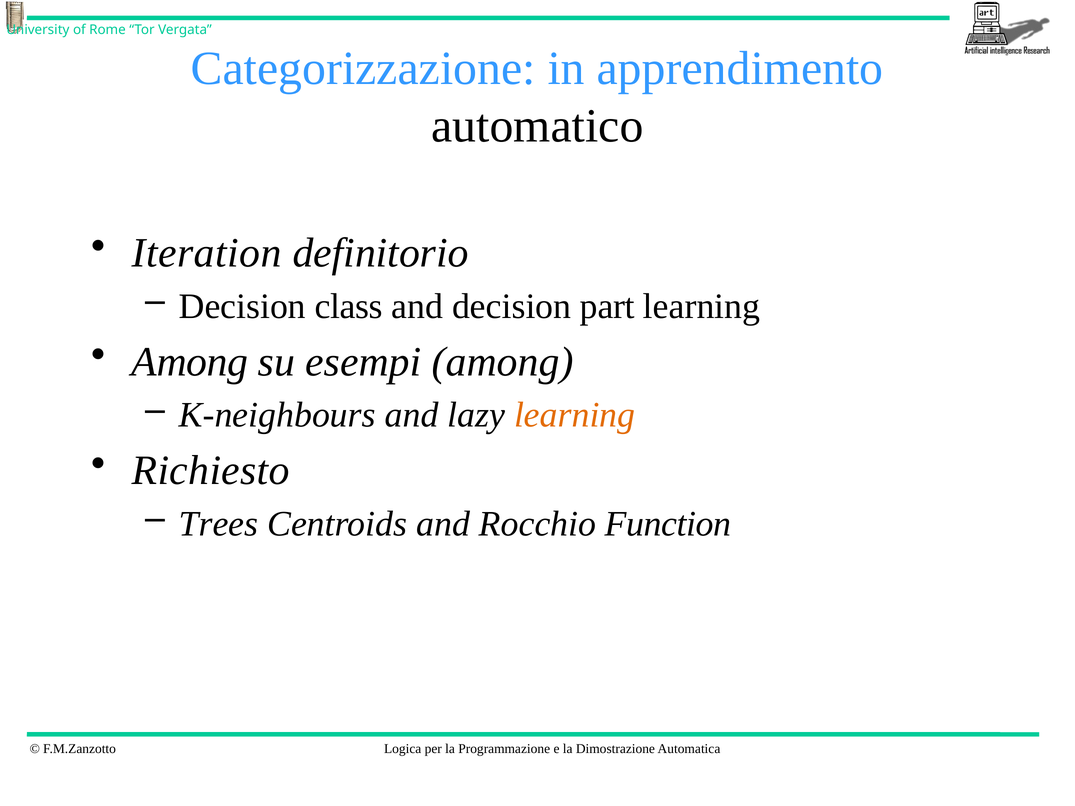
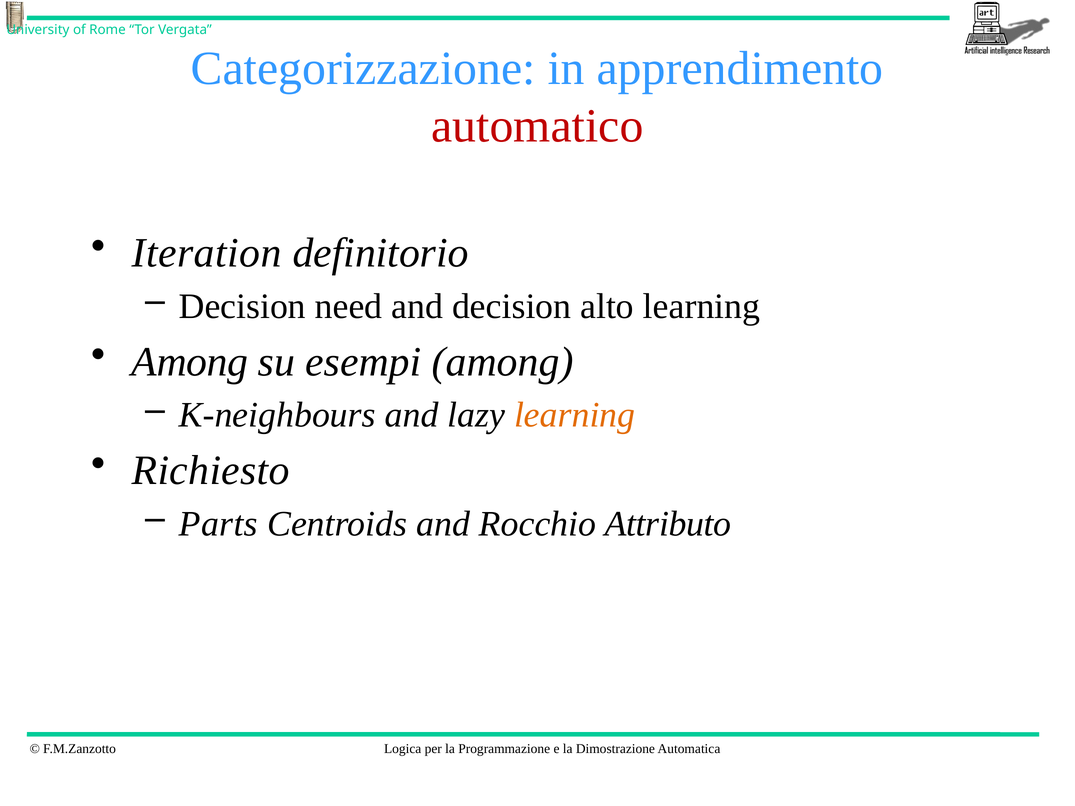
automatico colour: black -> red (537, 126)
class: class -> need (349, 307)
part: part -> alto (607, 307)
Trees: Trees -> Parts (218, 524)
Function: Function -> Attributo (668, 524)
